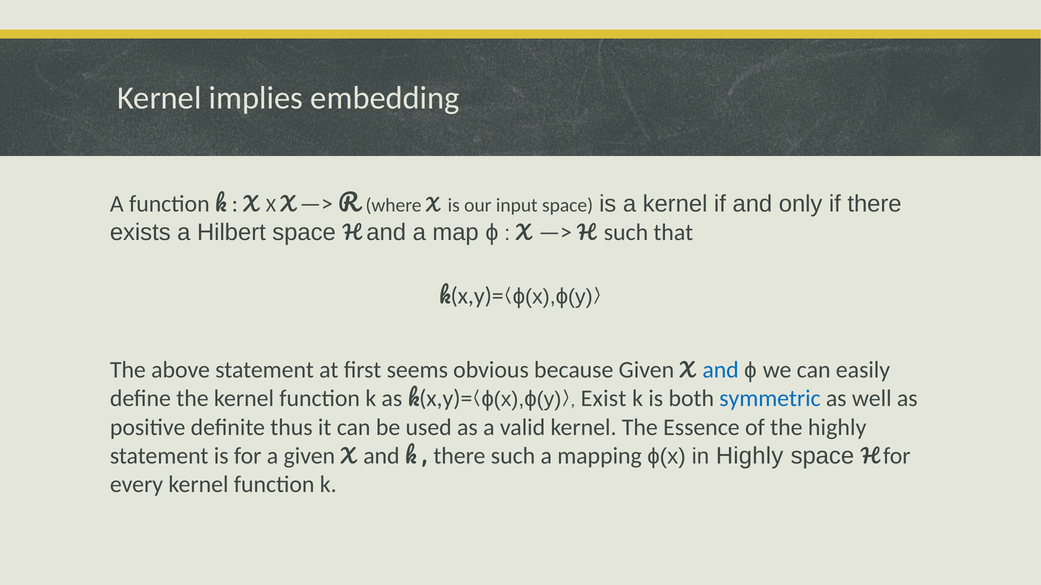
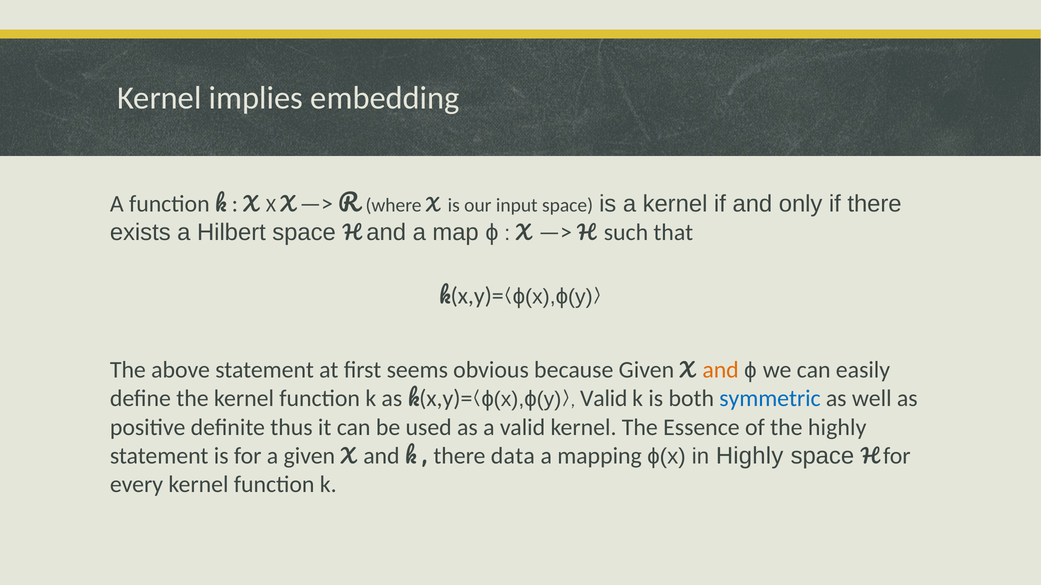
and colour: blue -> orange (721, 370)
Exist: Exist -> Valid (604, 399)
there such: such -> data (513, 456)
